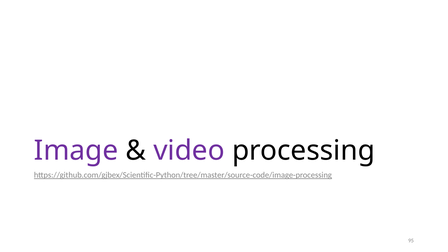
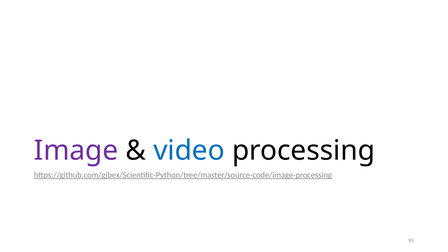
video colour: purple -> blue (189, 151)
